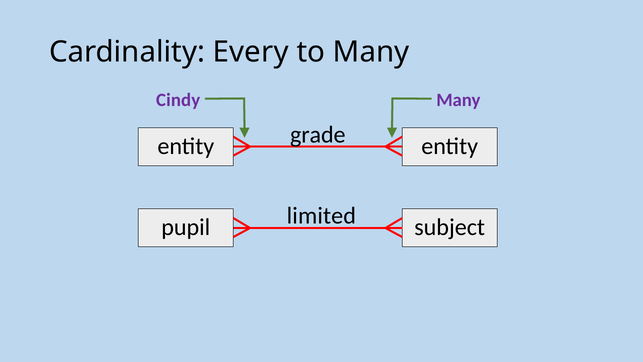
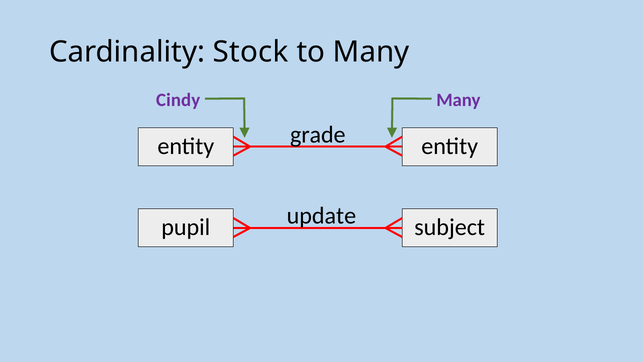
Every: Every -> Stock (251, 52)
limited: limited -> update (321, 216)
